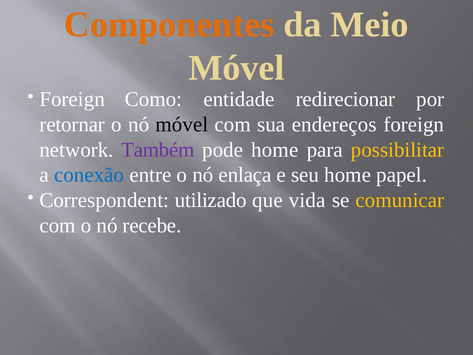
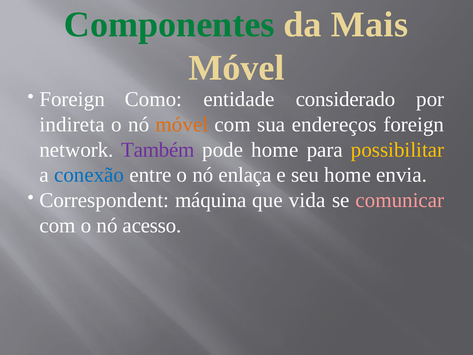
Componentes colour: orange -> green (169, 25)
Meio: Meio -> Mais (369, 25)
redirecionar: redirecionar -> considerado (346, 99)
retornar: retornar -> indireta (72, 124)
móvel colour: black -> orange (182, 124)
papel: papel -> envia (402, 175)
utilizado: utilizado -> máquina (211, 200)
comunicar colour: yellow -> pink (400, 200)
recebe: recebe -> acesso (152, 225)
